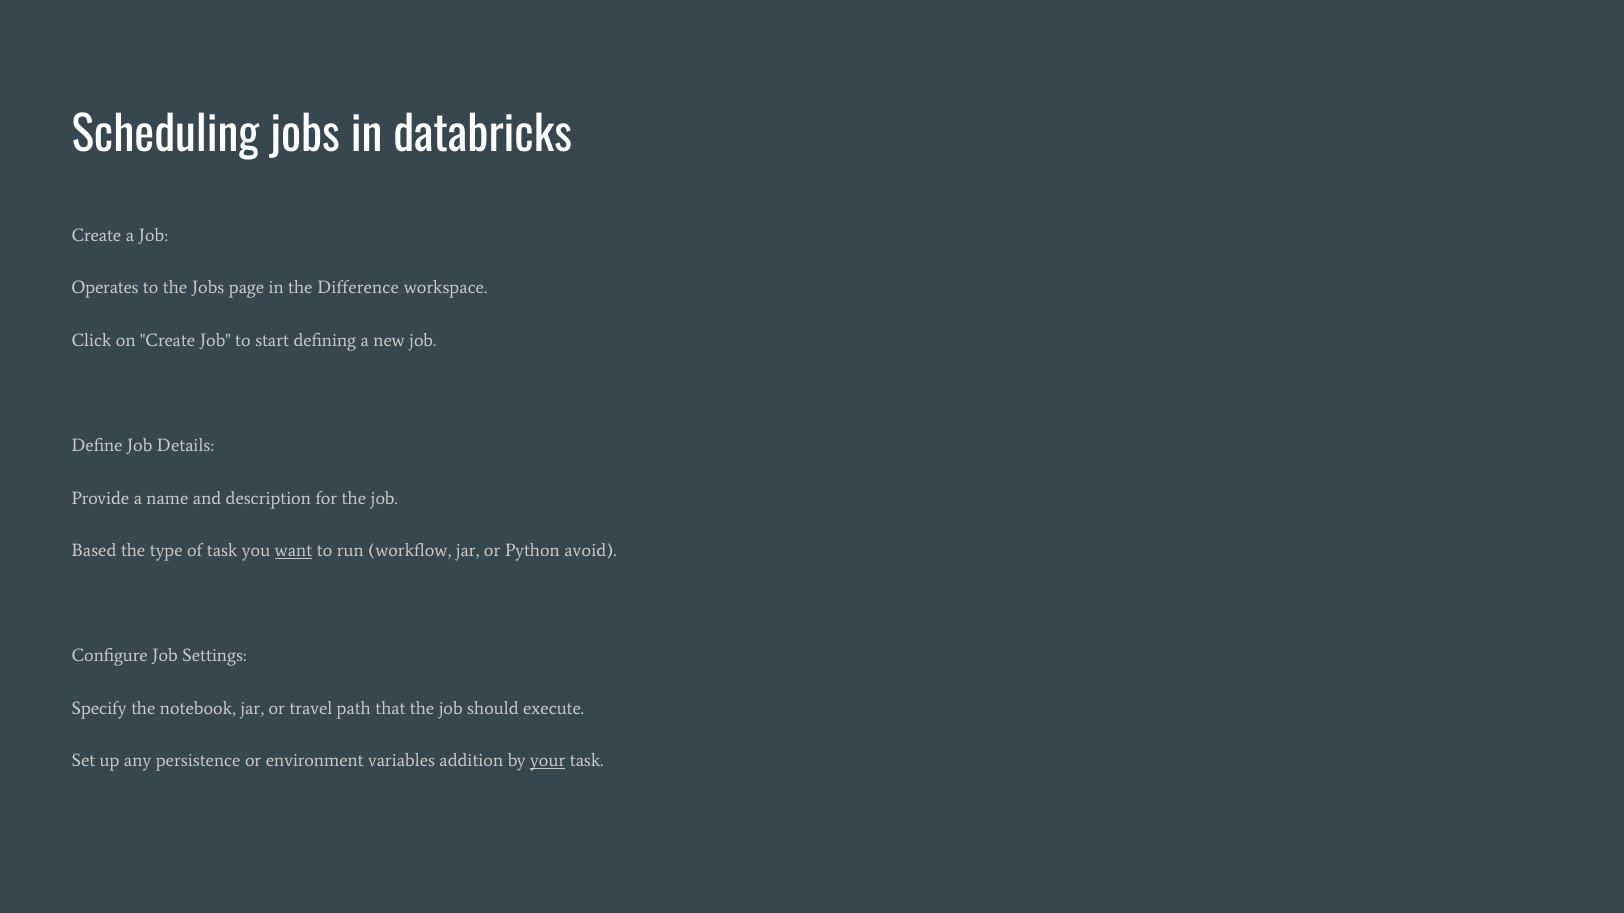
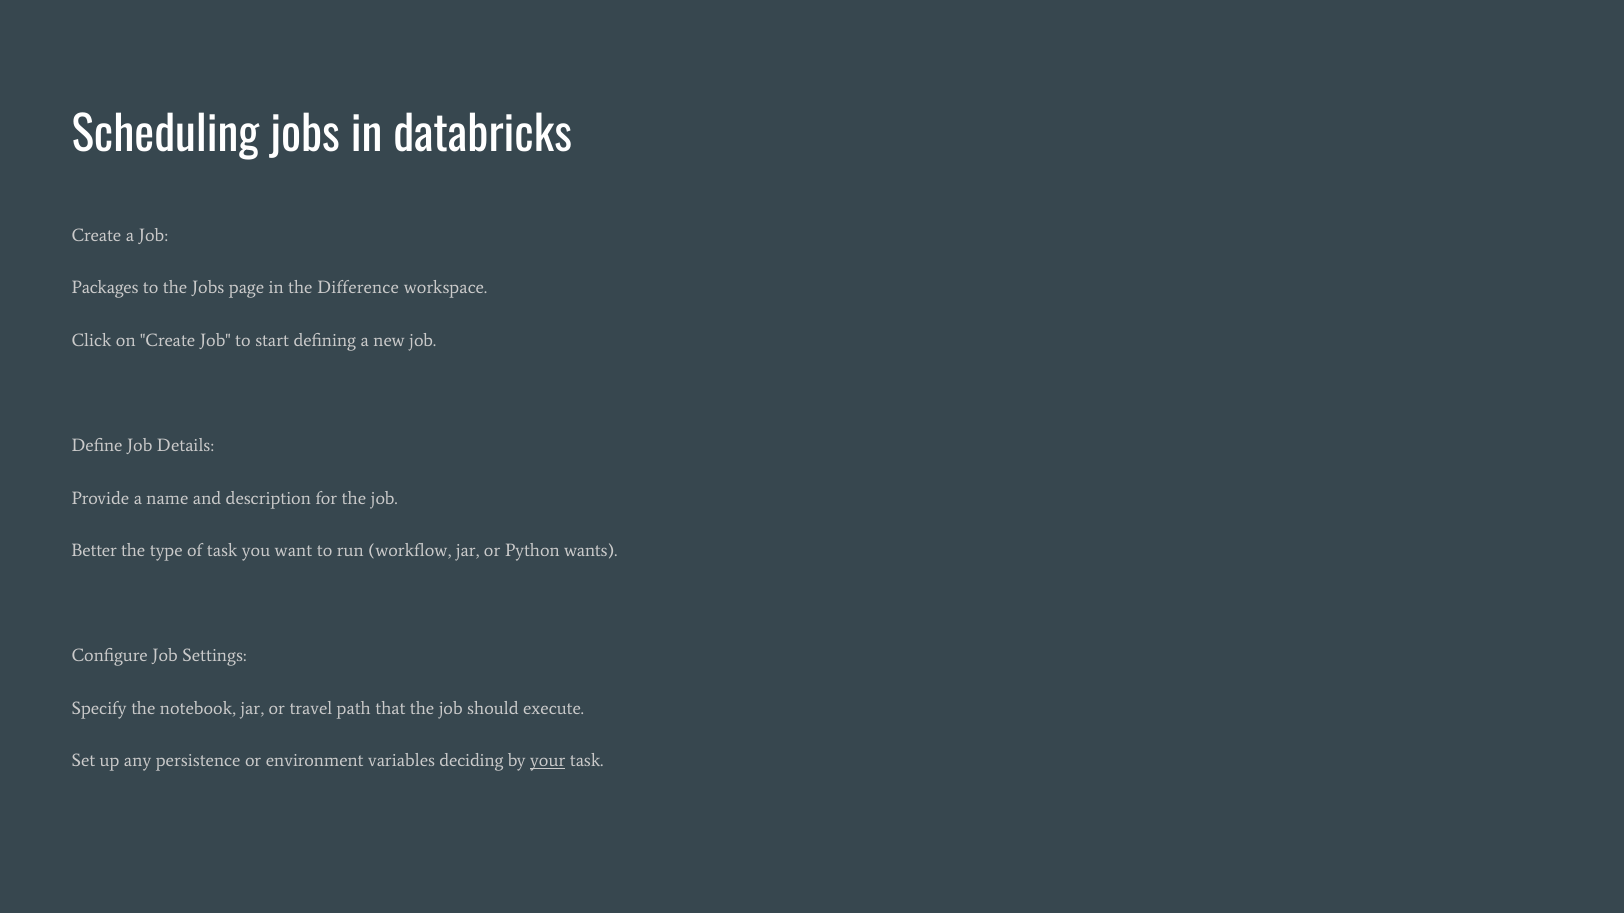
Operates: Operates -> Packages (105, 288)
Based: Based -> Better (94, 551)
want underline: present -> none (293, 551)
avoid: avoid -> wants (591, 551)
addition: addition -> deciding (471, 761)
